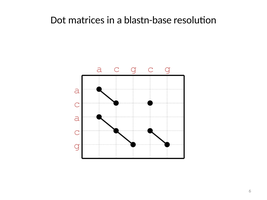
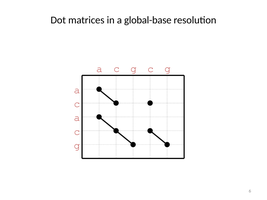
blastn-base: blastn-base -> global-base (148, 20)
